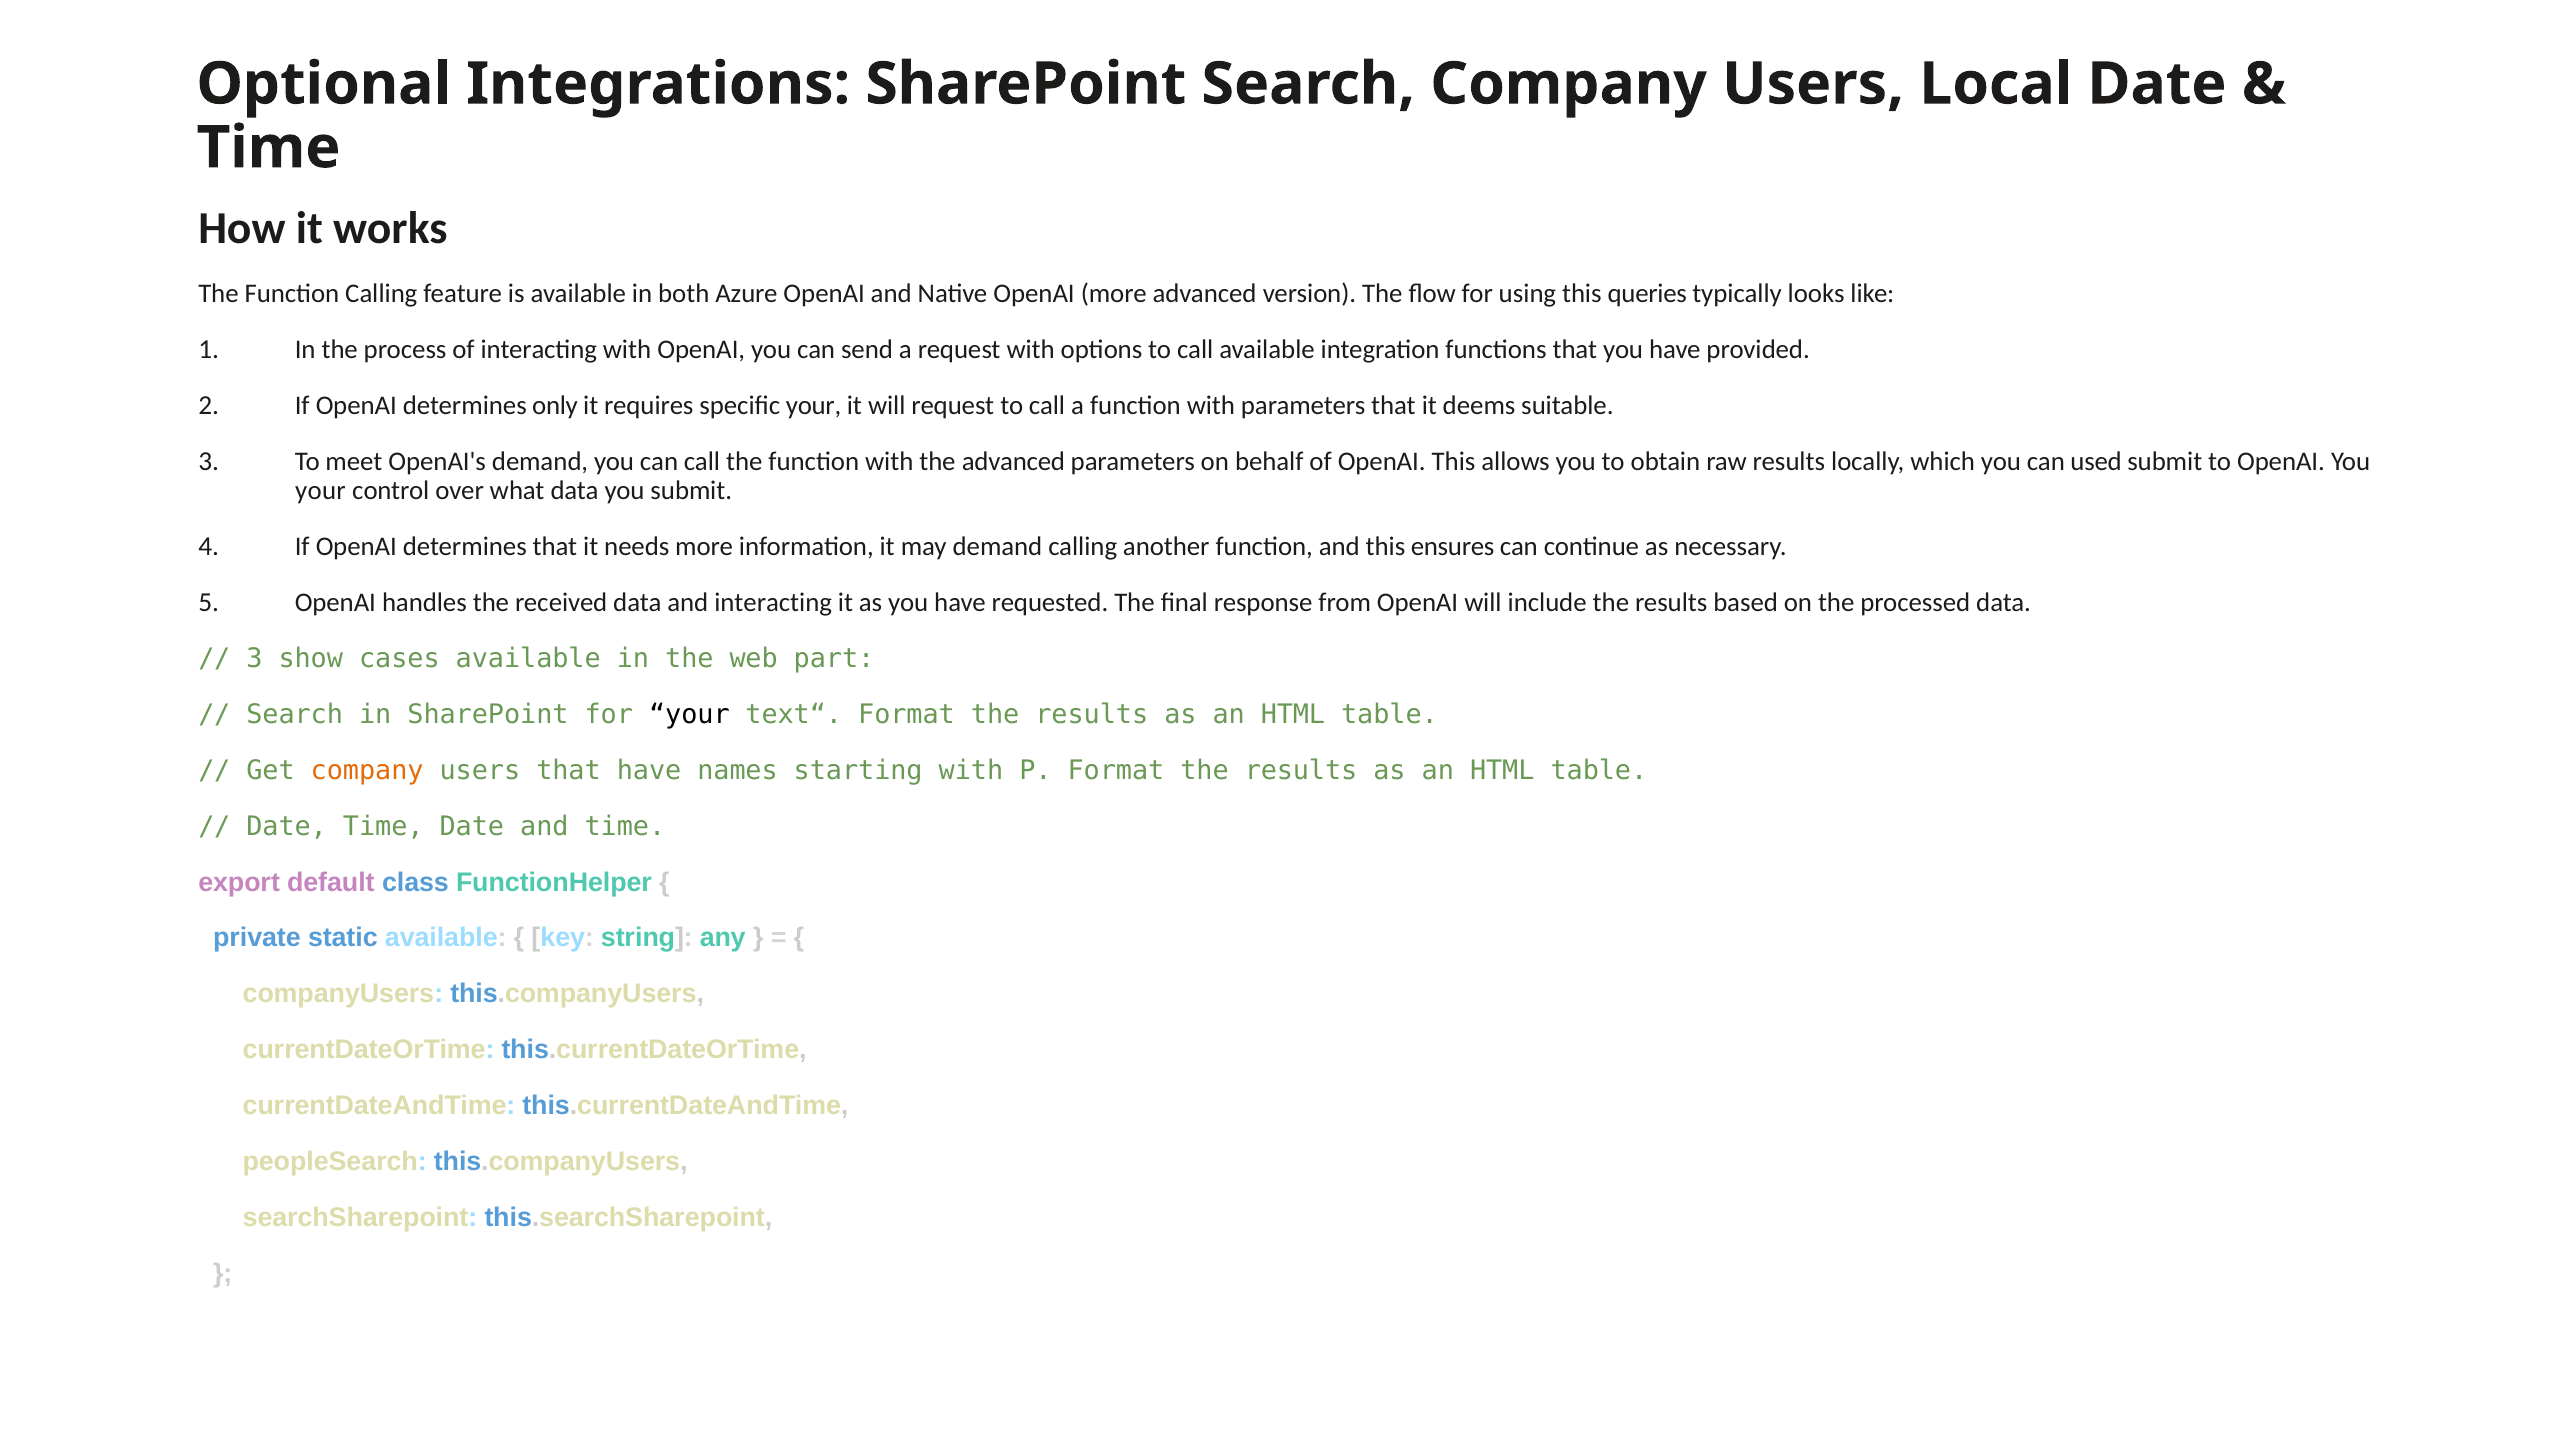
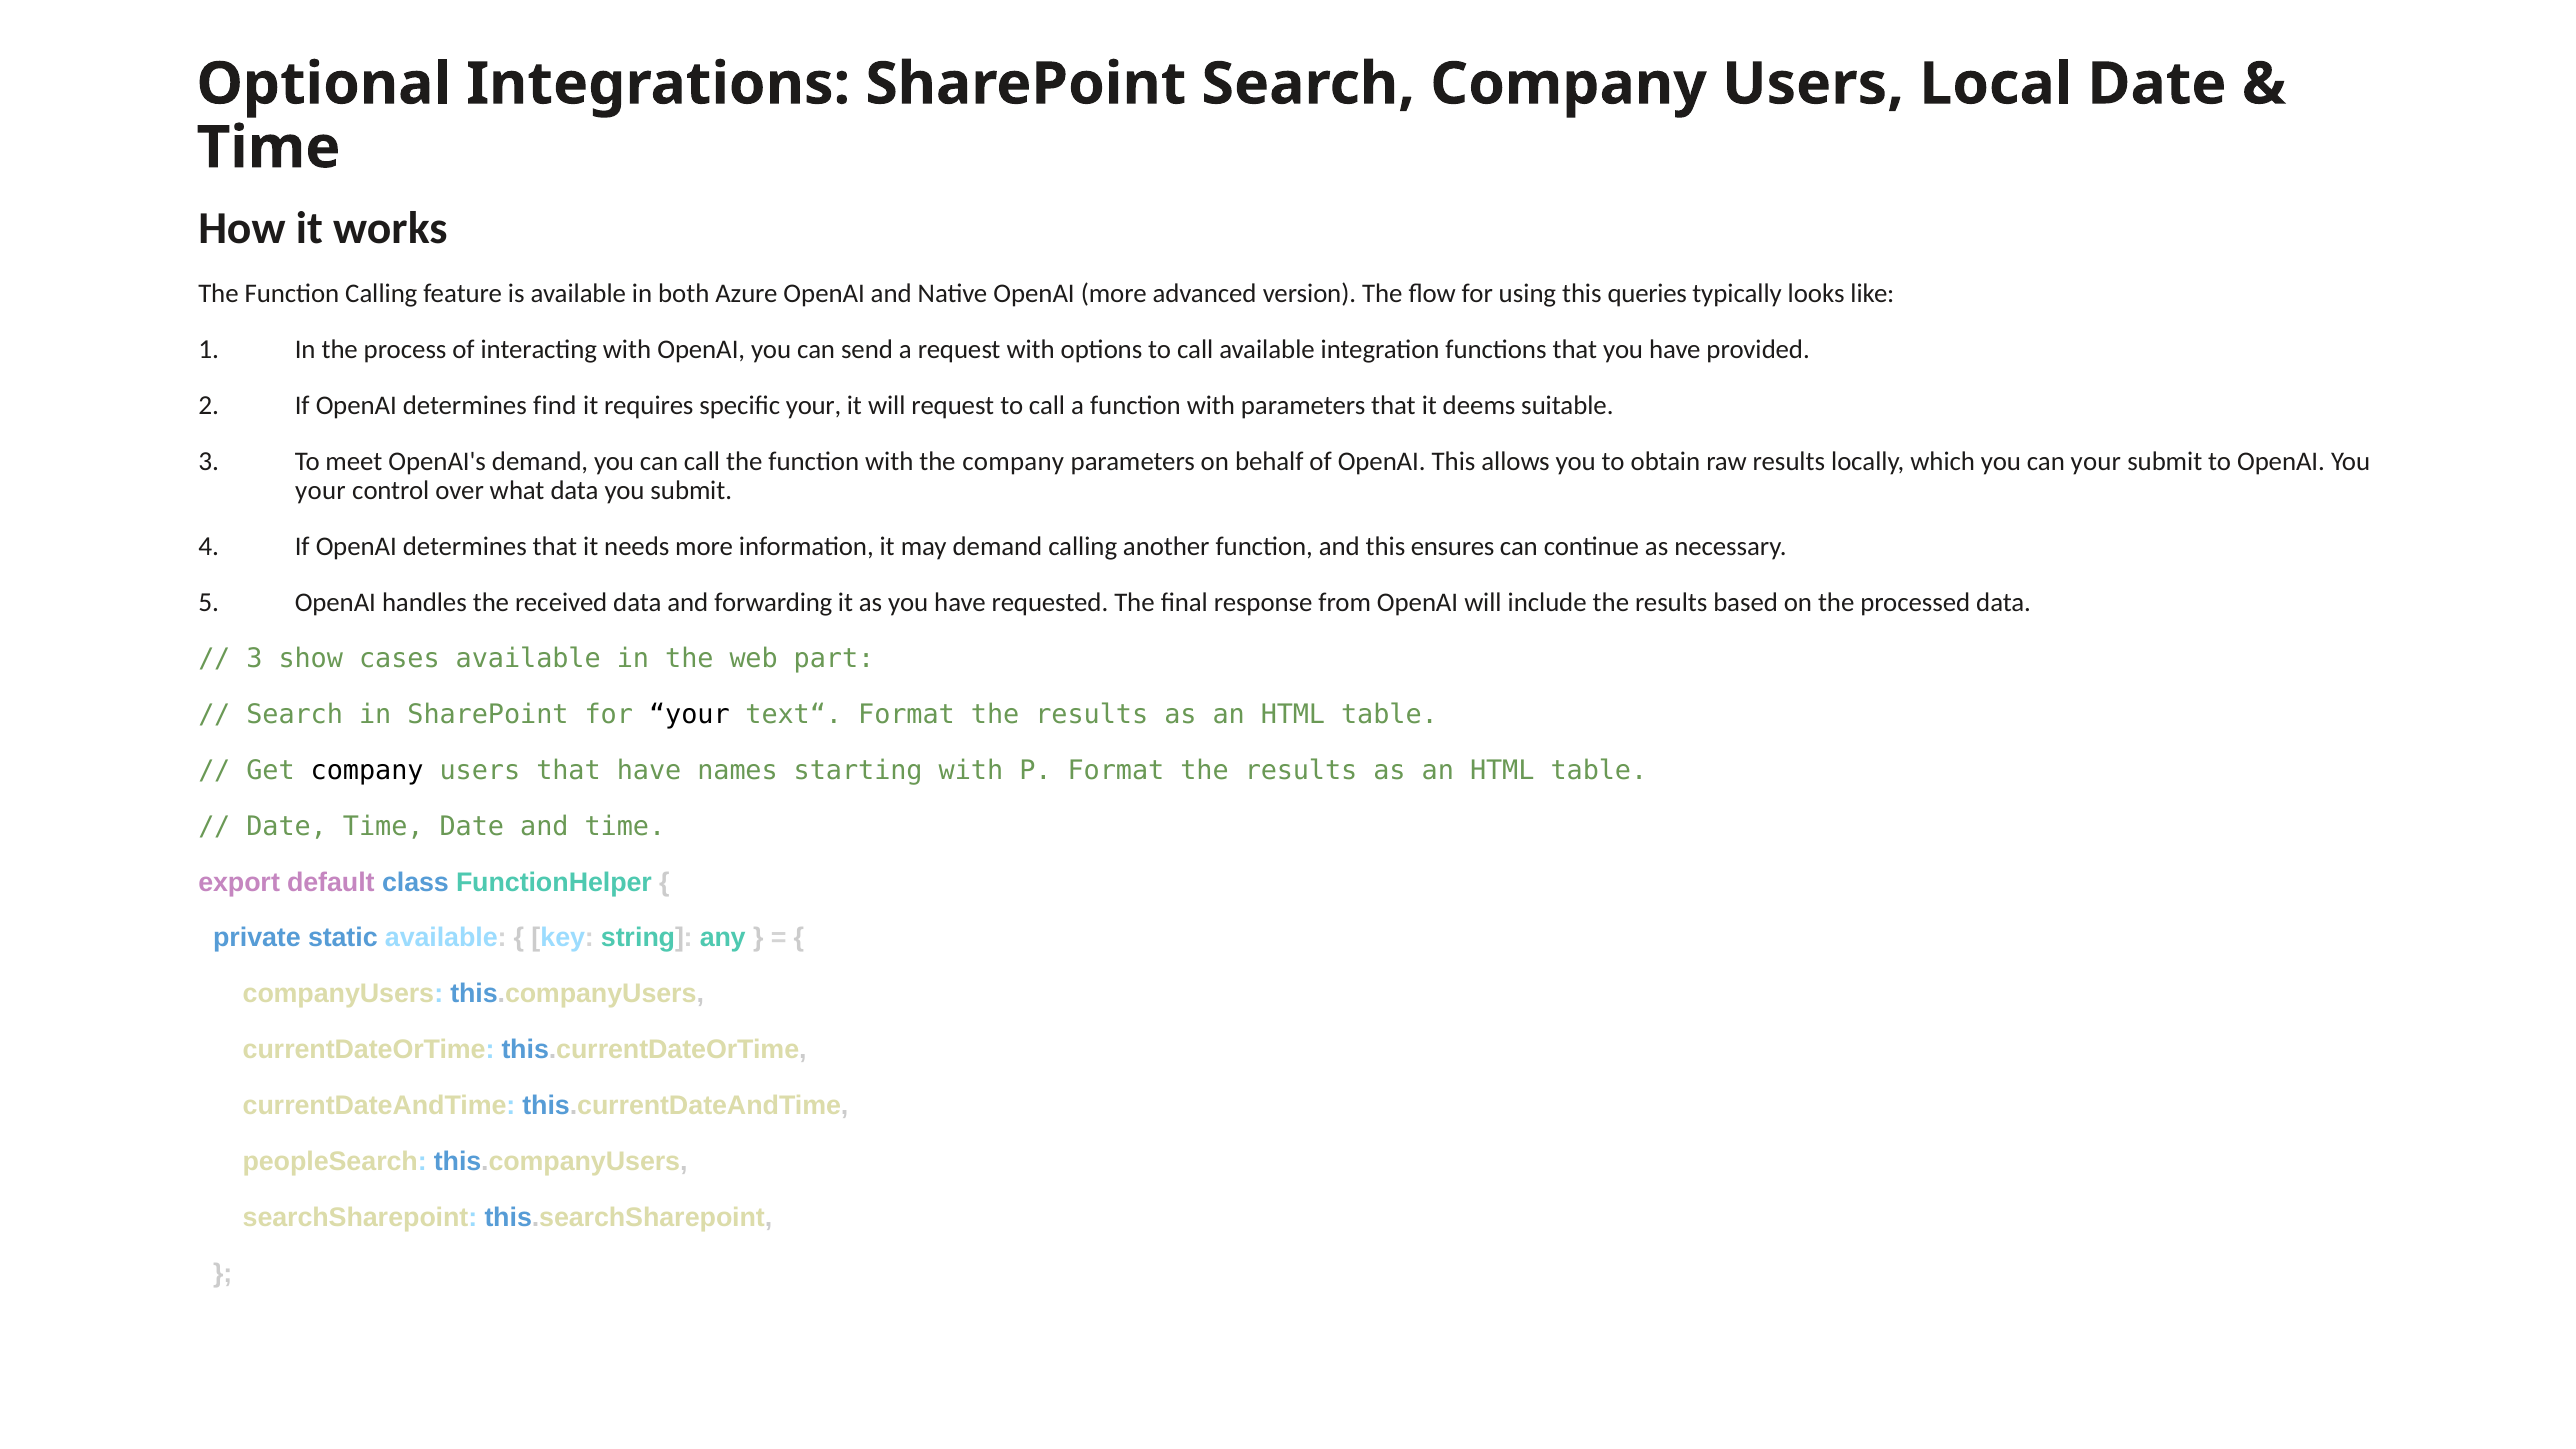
only: only -> find (555, 406)
the advanced: advanced -> company (1013, 462)
can used: used -> your (2096, 462)
and interacting: interacting -> forwarding (773, 603)
company colour: orange -> black (367, 770)
